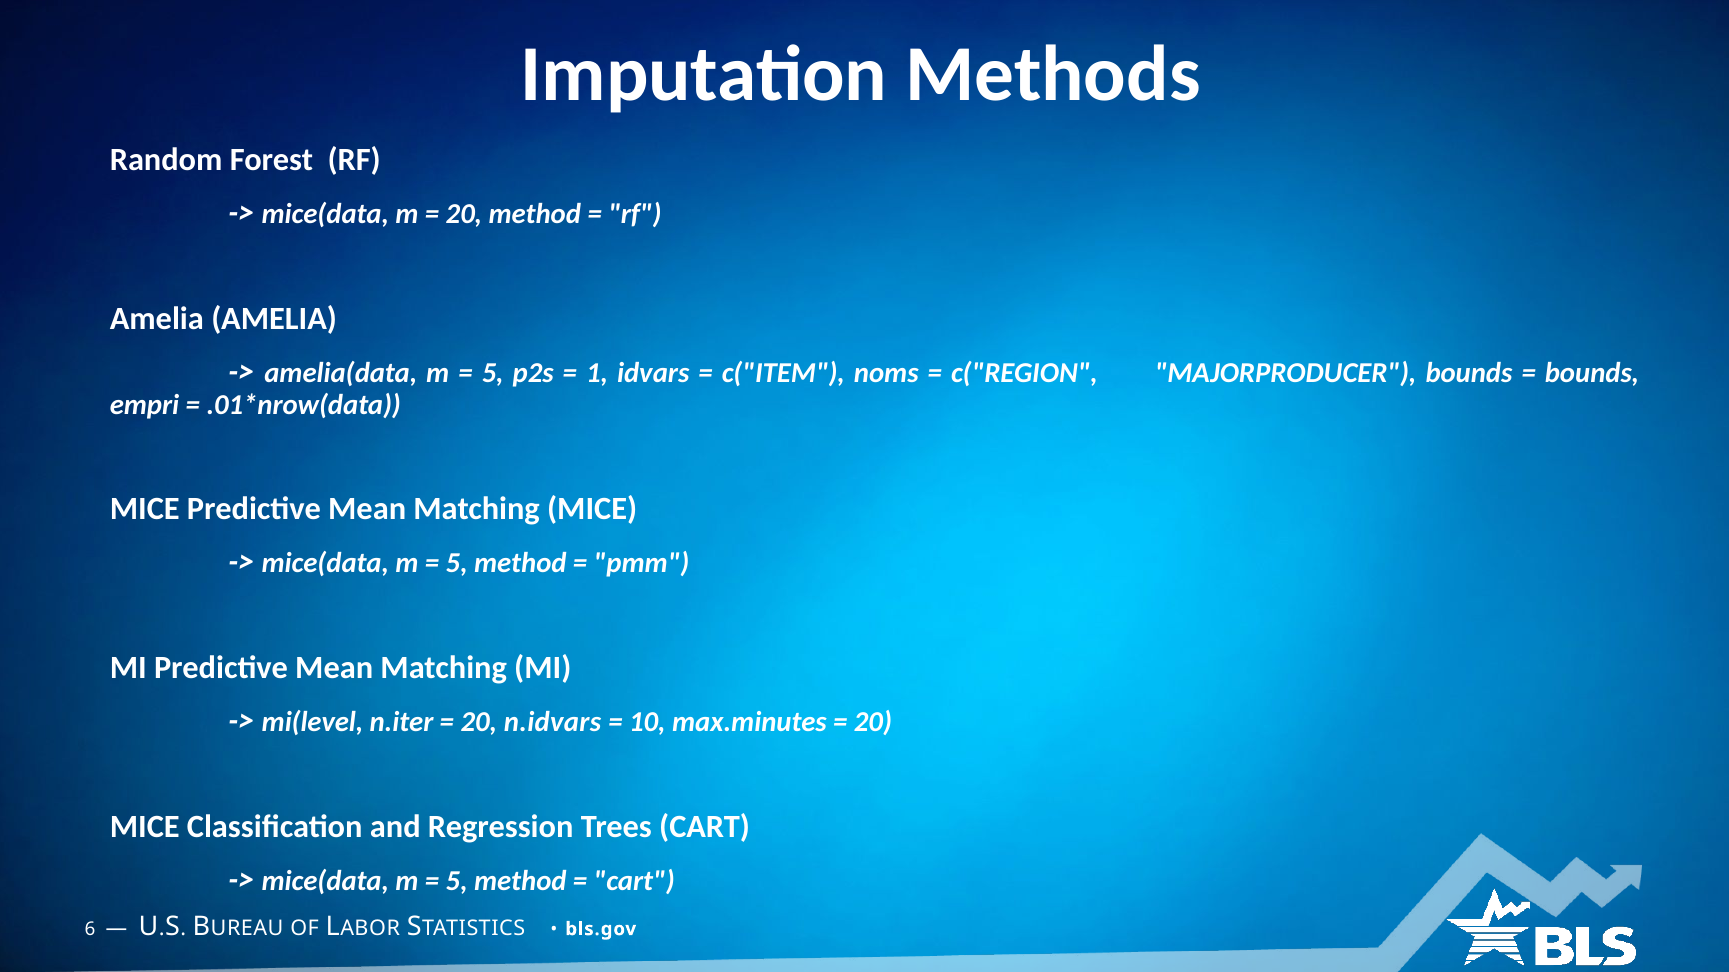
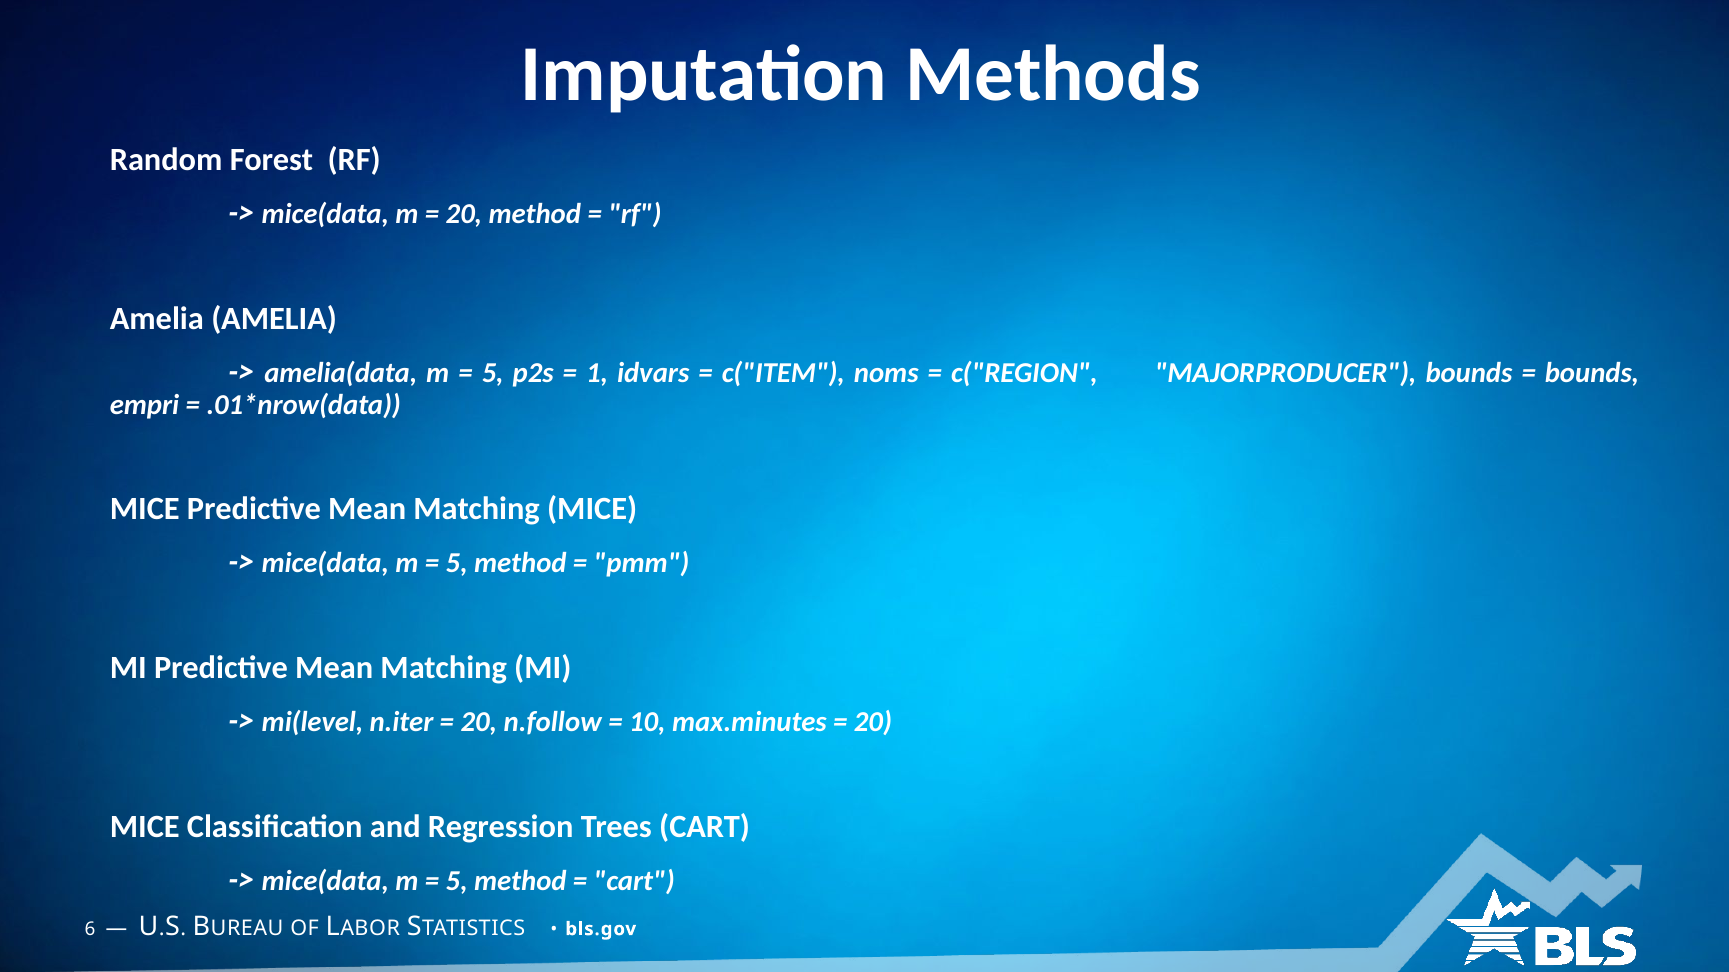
n.idvars: n.idvars -> n.follow (553, 723)
